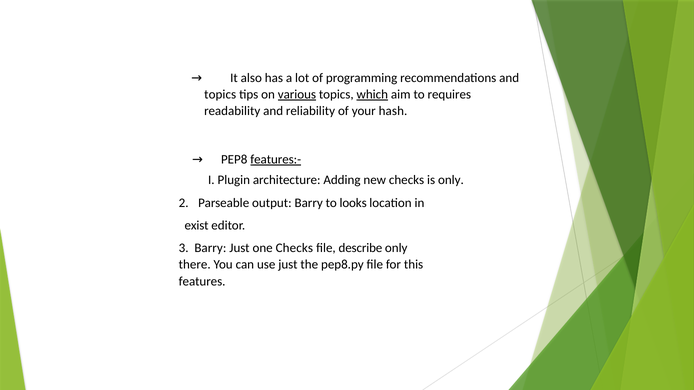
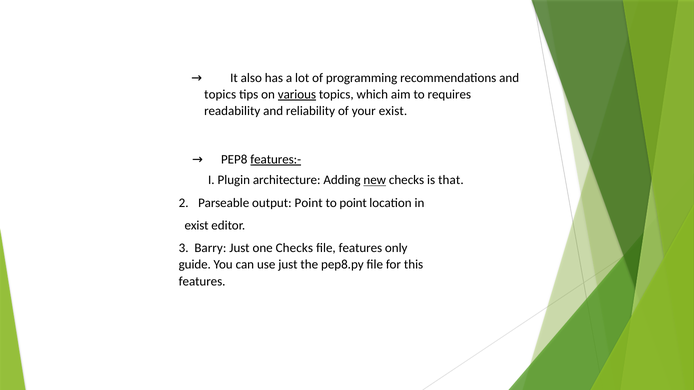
which underline: present -> none (372, 95)
your hash: hash -> exist (393, 111)
new underline: none -> present (375, 180)
is only: only -> that (451, 180)
output Barry: Barry -> Point (309, 203)
to looks: looks -> point (353, 203)
file describe: describe -> features (360, 248)
there: there -> guide (195, 265)
